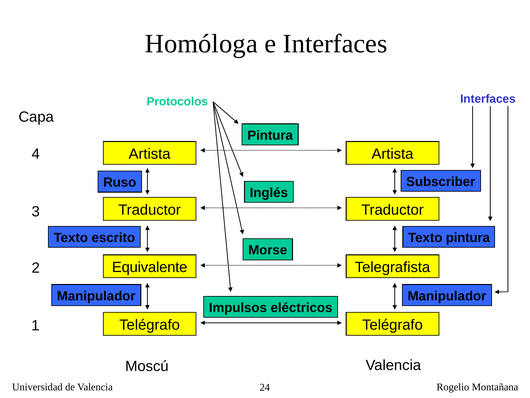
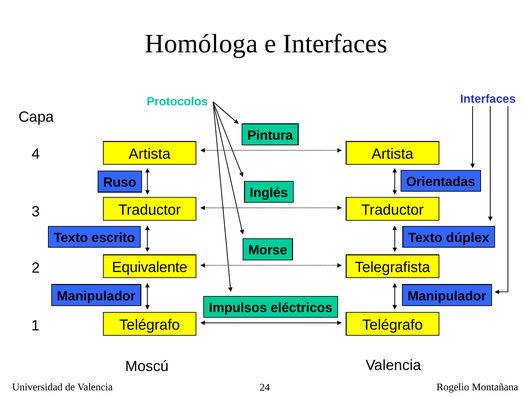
Subscriber: Subscriber -> Orientadas (441, 182)
Texto pintura: pintura -> dúplex (468, 237)
